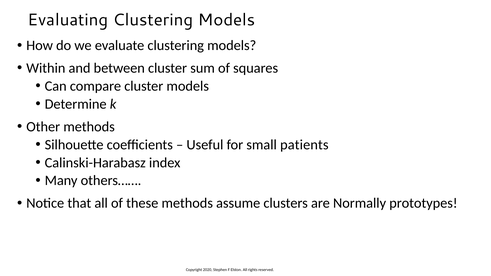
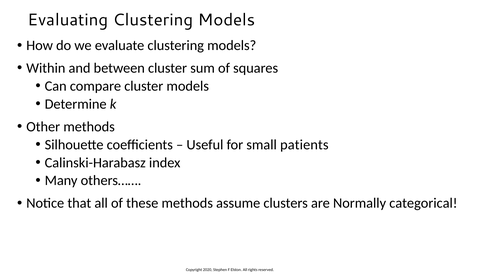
prototypes: prototypes -> categorical (423, 203)
